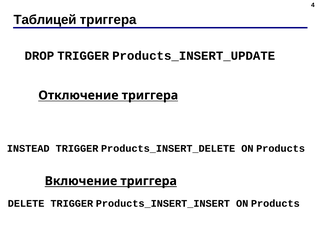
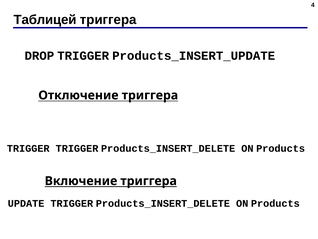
INSTEAD: INSTEAD -> TRIGGER (28, 148)
DELETE: DELETE -> UPDATE (26, 203)
Products_INSERT_INSERT: Products_INSERT_INSERT -> Products_INSERT_DELETE (163, 203)
